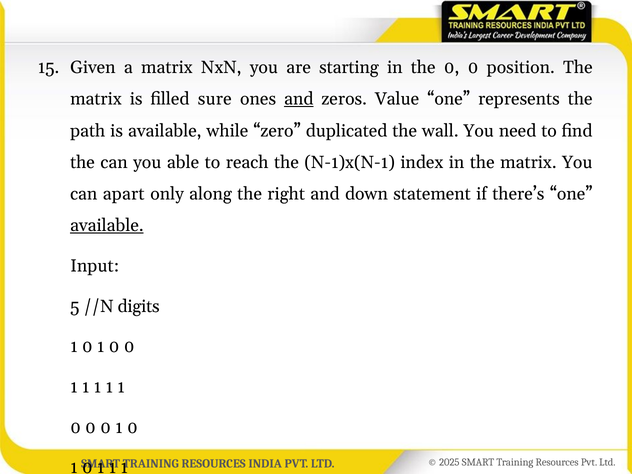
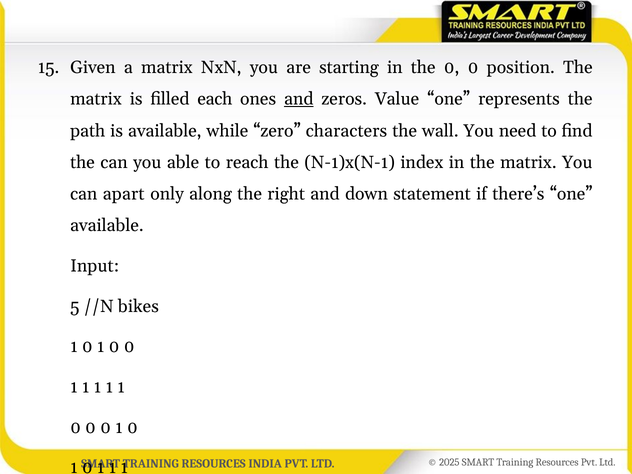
sure: sure -> each (215, 99)
duplicated: duplicated -> characters (346, 131)
available underline: present -> none (107, 226)
digits: digits -> bikes (138, 306)
